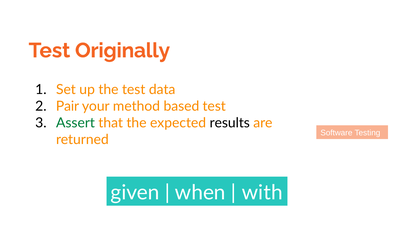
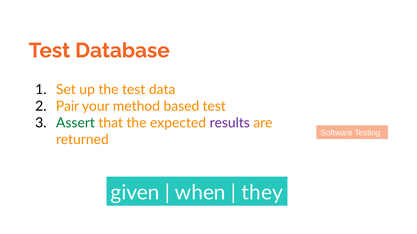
Originally: Originally -> Database (122, 51)
results colour: black -> purple (230, 123)
with: with -> they (262, 193)
